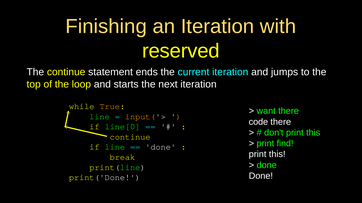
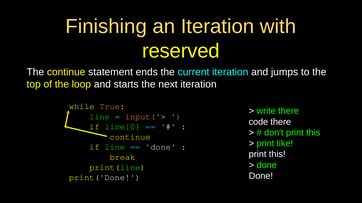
want: want -> write (266, 111)
find: find -> like (285, 144)
